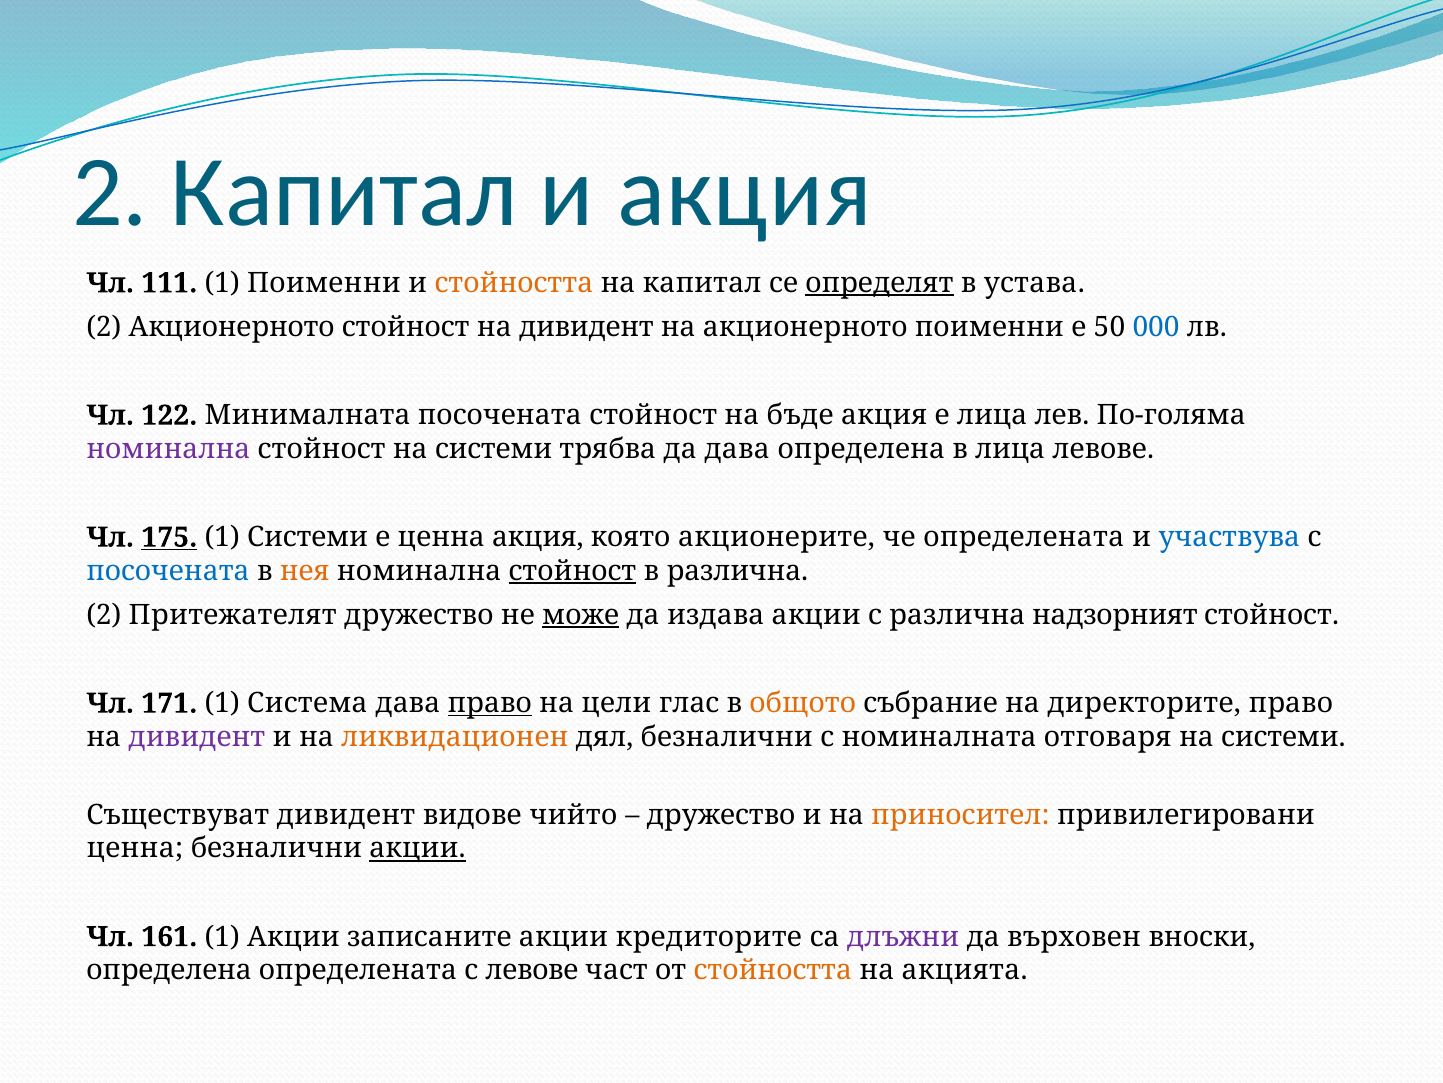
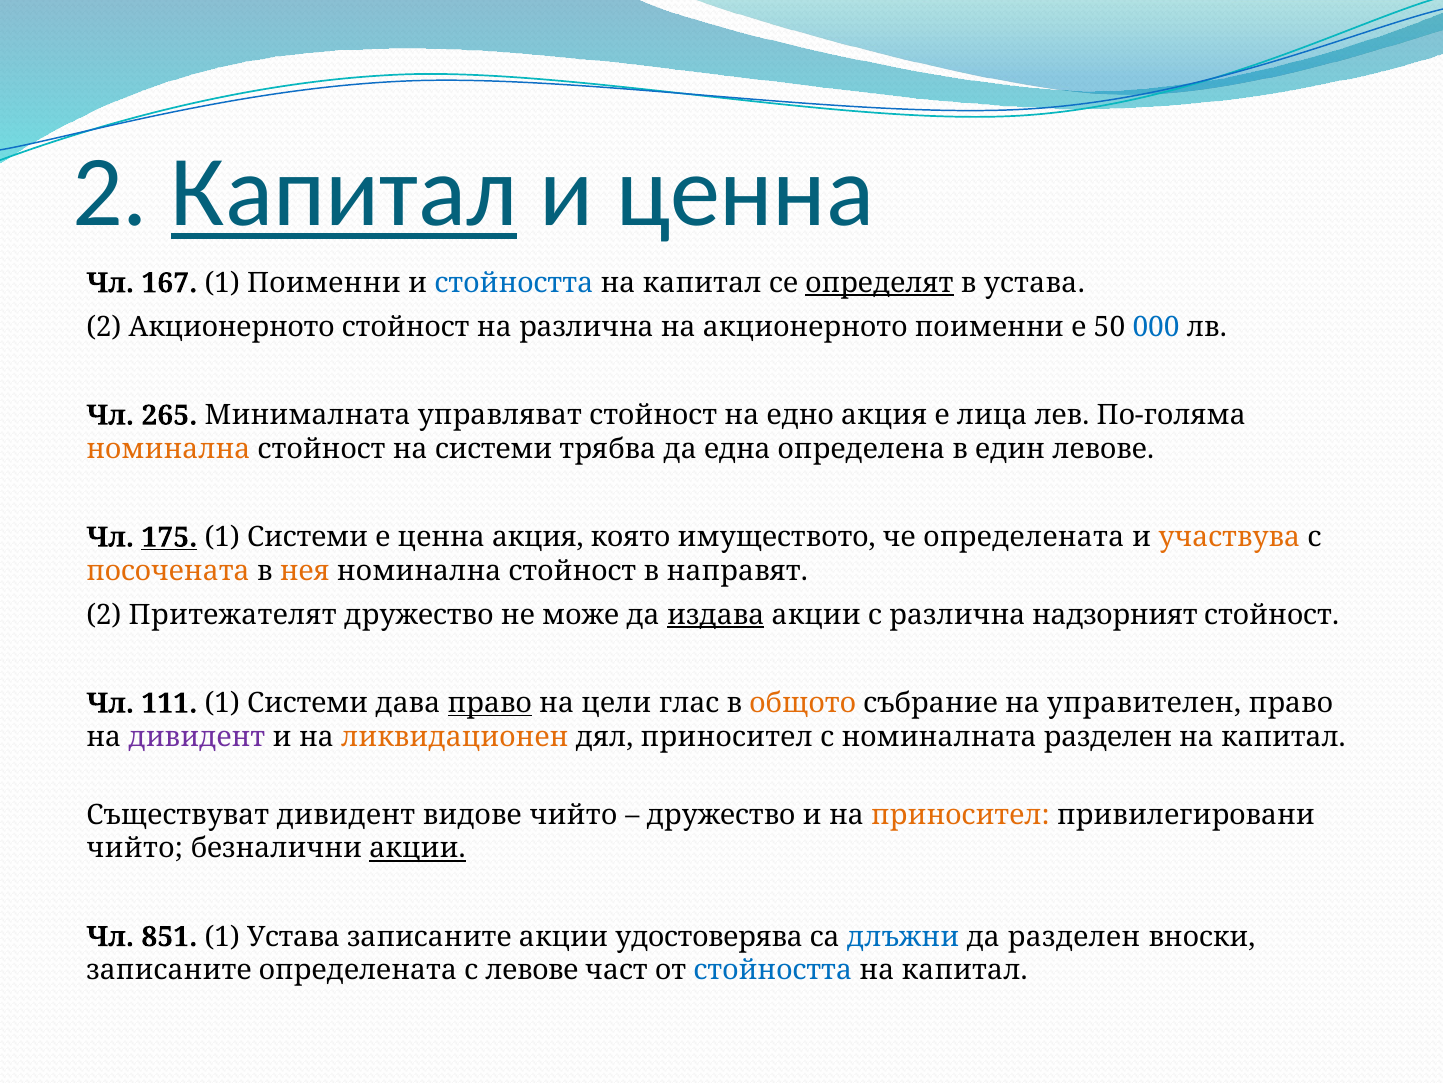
Капитал underline: none -> present (344, 193)
и акция: акция -> ценна (745, 193)
111: 111 -> 167 (169, 283)
стойността colour: orange -> blue (514, 283)
стойност на дивидент: дивидент -> различна (586, 327)
122: 122 -> 265 (169, 415)
Минималната посочената: посочената -> управляват (500, 415)
бъде: бъде -> едно (800, 415)
номинална colour: purple -> orange (168, 449)
да дава: дава -> една (737, 449)
в лица: лица -> един (1010, 449)
акционерите: акционерите -> имуществото (777, 537)
участвува colour: blue -> orange (1229, 537)
посочената colour: blue -> orange (168, 571)
стойност underline: present -> none (572, 571)
в различна: различна -> направят (737, 571)
може underline: present -> none (581, 615)
издава underline: none -> present (716, 615)
171: 171 -> 111 (169, 703)
Система: Система -> Системи (308, 703)
директорите: директорите -> управителен (1144, 703)
дял безналични: безналични -> приносител (727, 737)
номиналната отговаря: отговаря -> разделен (1108, 737)
системи: системи -> капитал (1283, 737)
ценна: ценна -> чийто (135, 848)
161: 161 -> 851 (169, 936)
1 Акции: Акции -> Устава (294, 936)
кредиторите: кредиторите -> удостоверява (709, 936)
длъжни colour: purple -> blue (903, 936)
да върховен: върховен -> разделен (1074, 936)
определена: определена -> записаните (169, 970)
стойността colour: orange -> blue (773, 970)
акцията: акцията -> капитал (965, 970)
